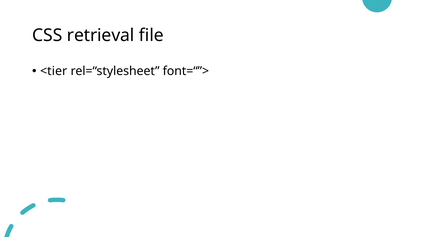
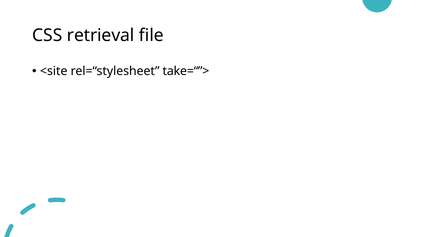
<tier: <tier -> <site (54, 71)
font=“”>: font=“”> -> take=“”> (186, 71)
